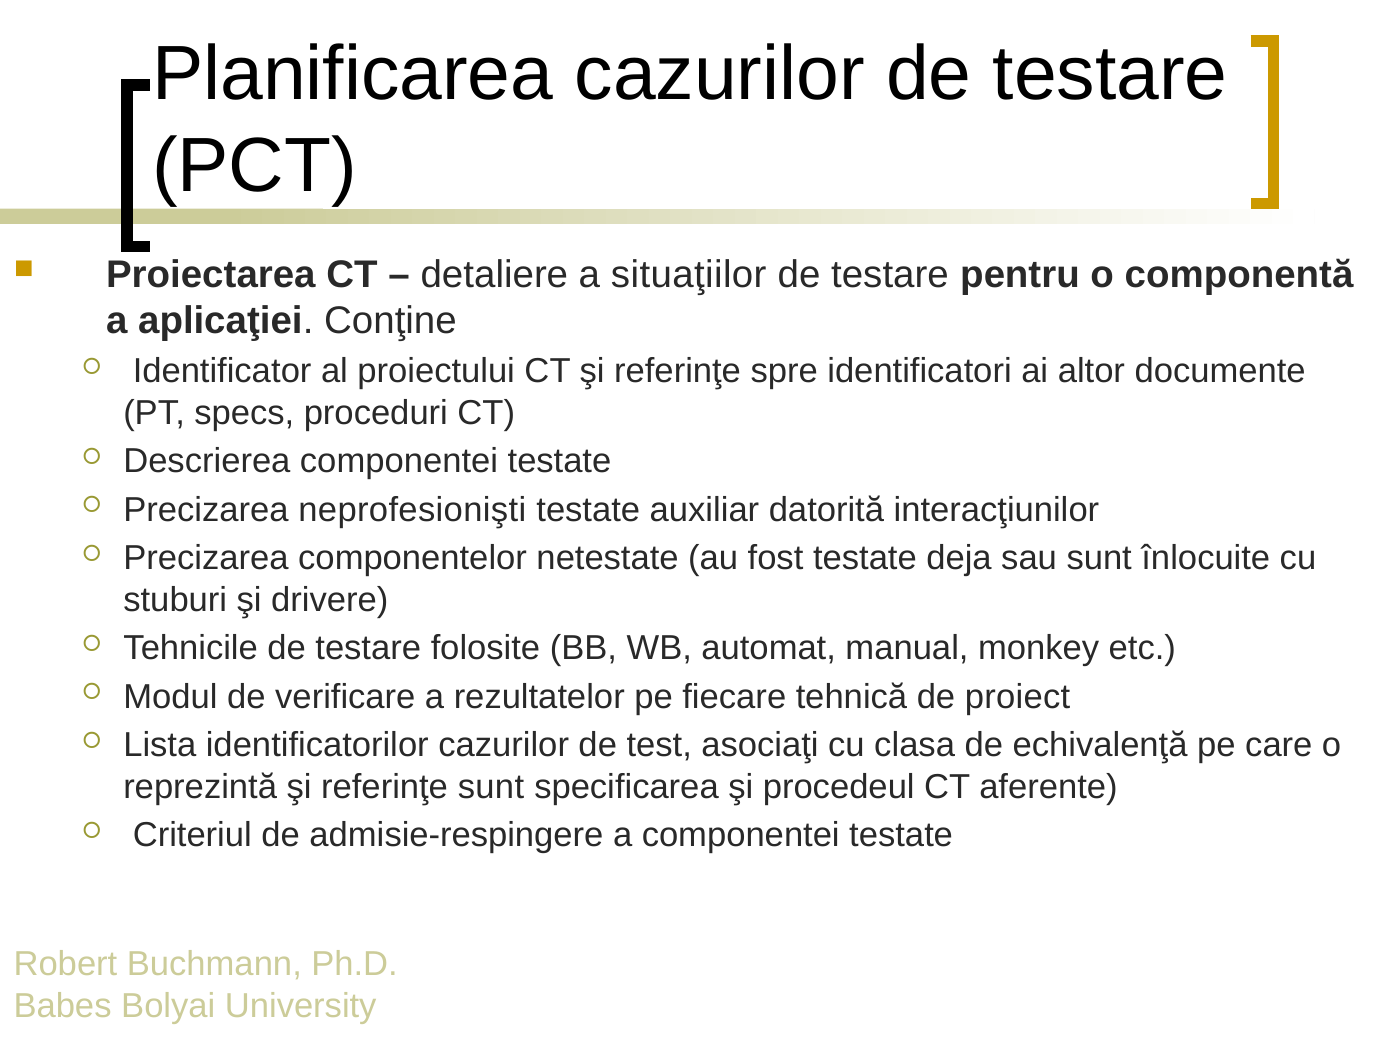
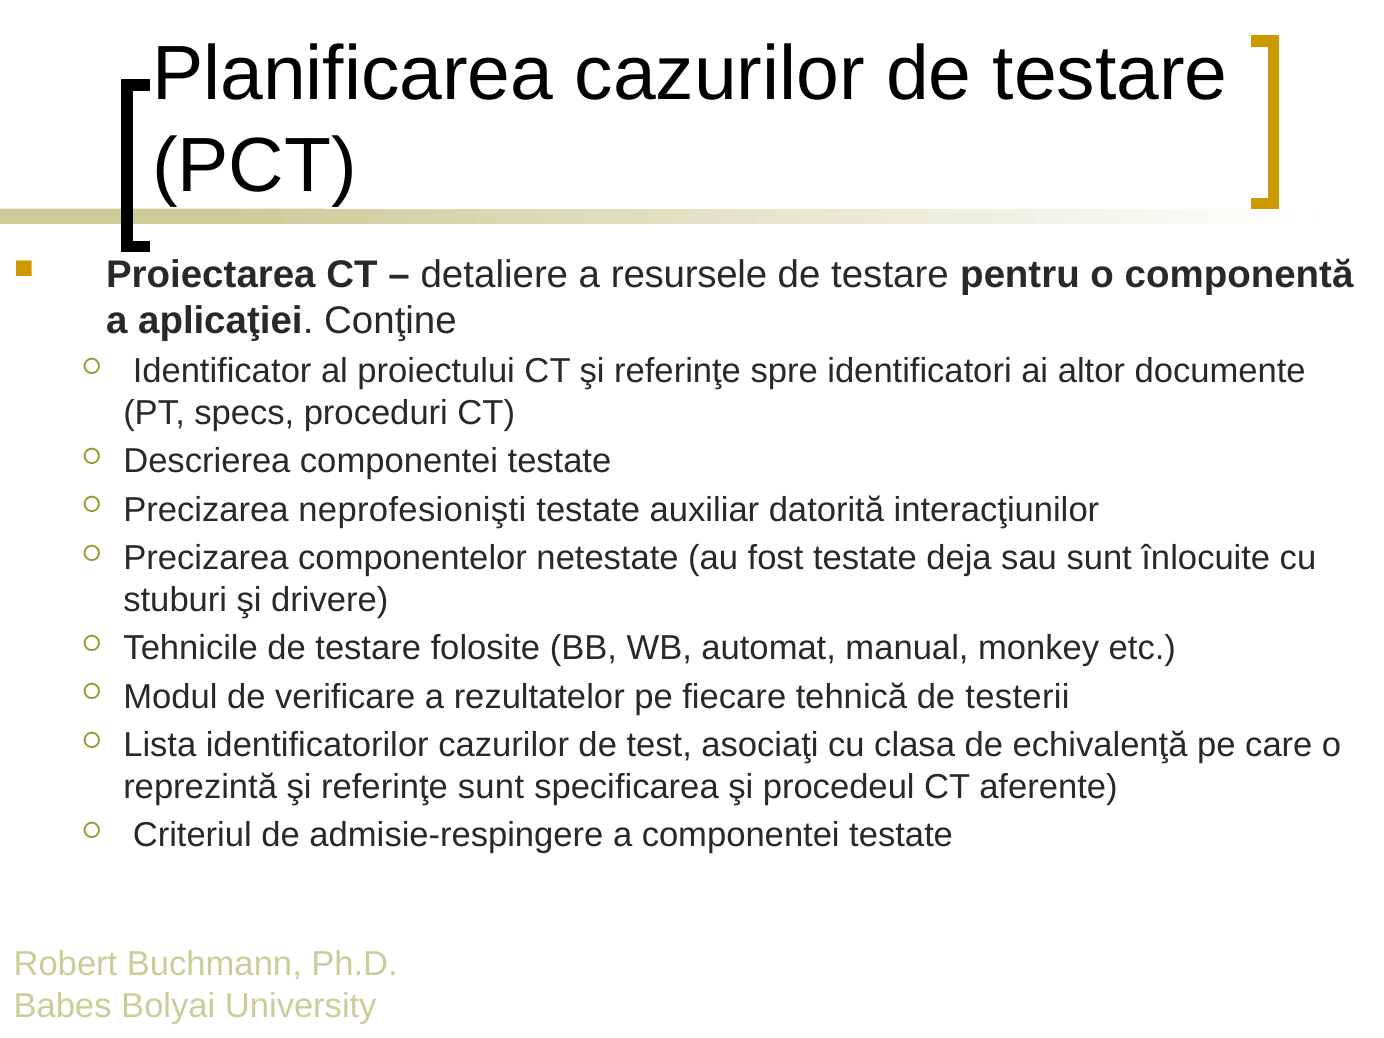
situaţiilor: situaţiilor -> resursele (689, 275)
proiect: proiect -> testerii (1018, 697)
